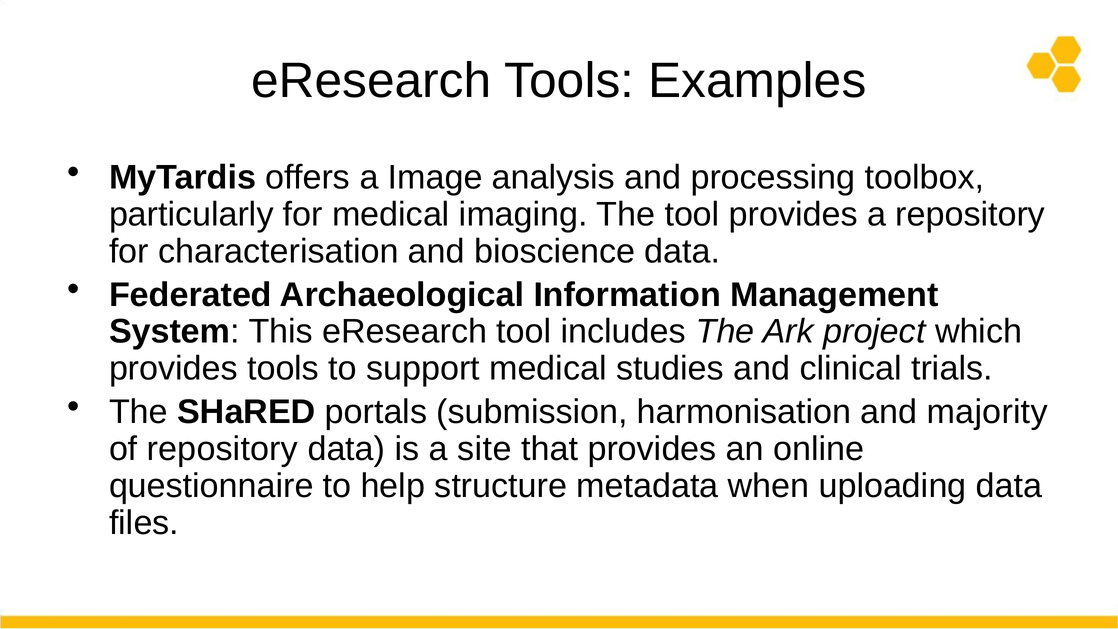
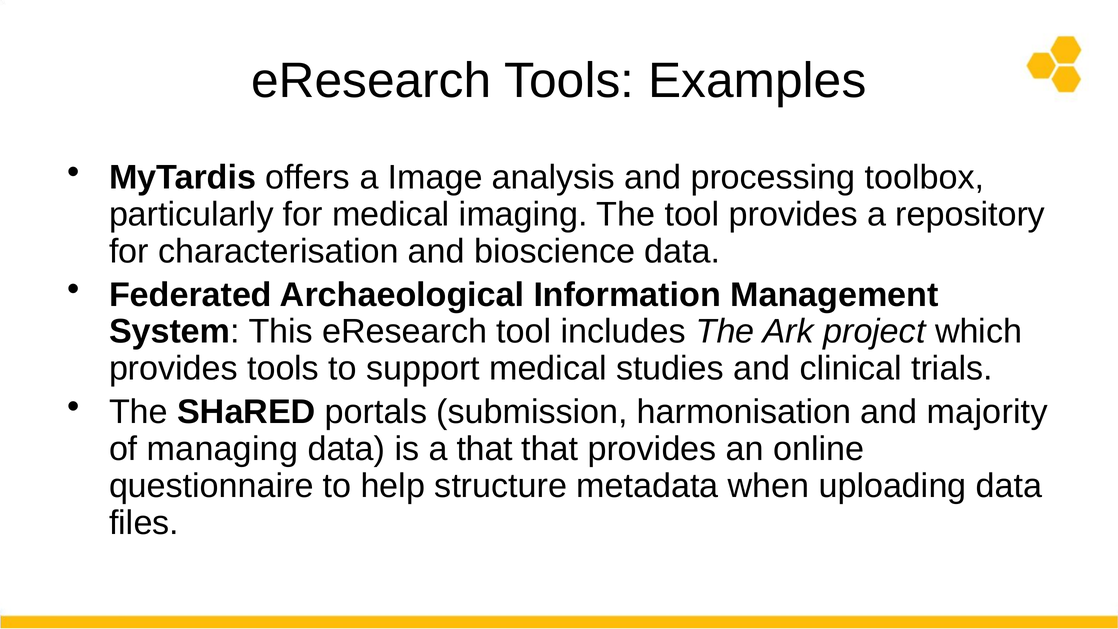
of repository: repository -> managing (222, 449)
a site: site -> that (485, 449)
